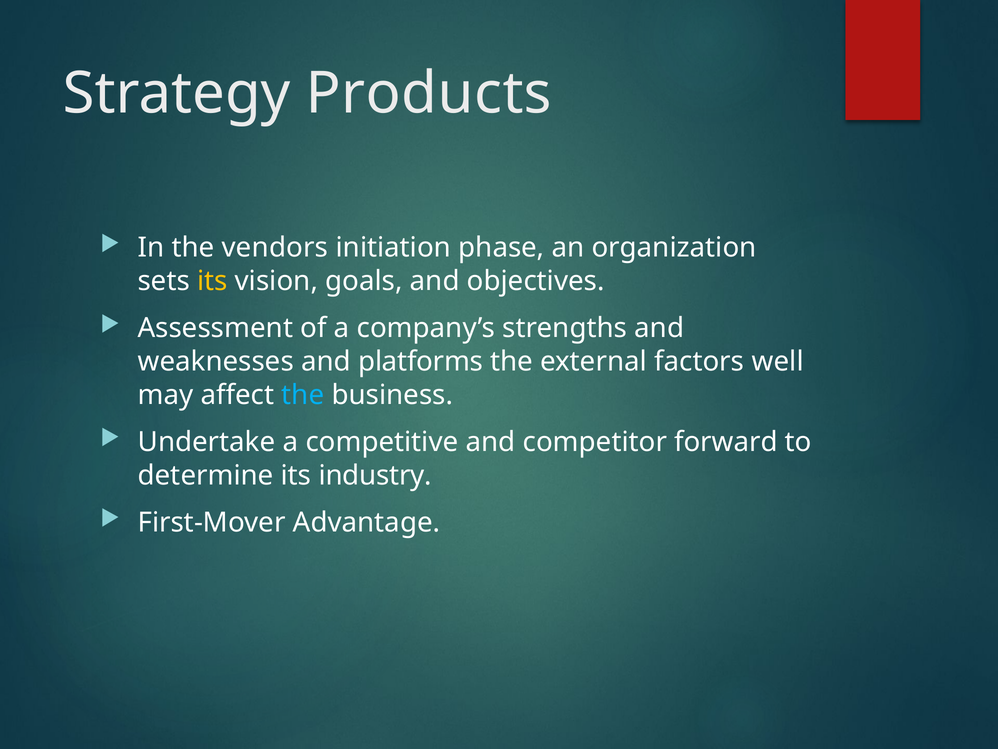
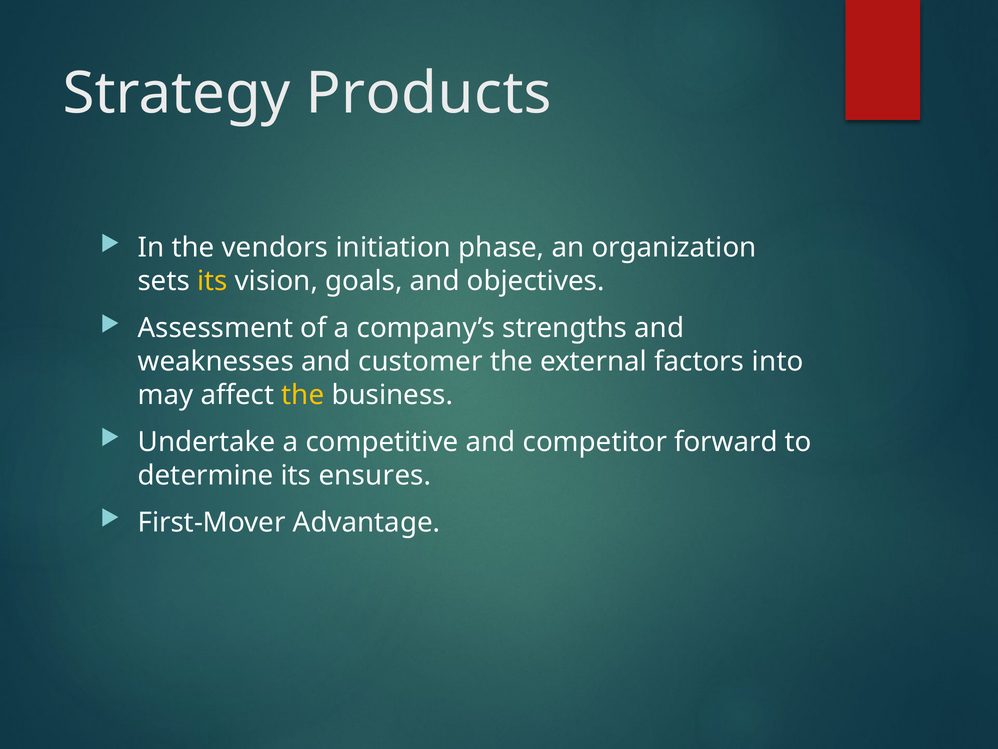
platforms: platforms -> customer (420, 361)
well: well -> into (778, 361)
the colour: light blue -> yellow (303, 395)
industry: industry -> ensures (375, 475)
